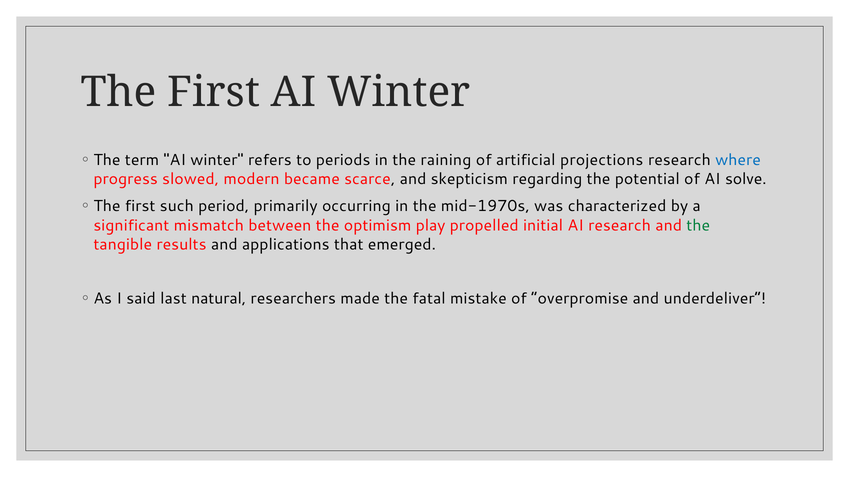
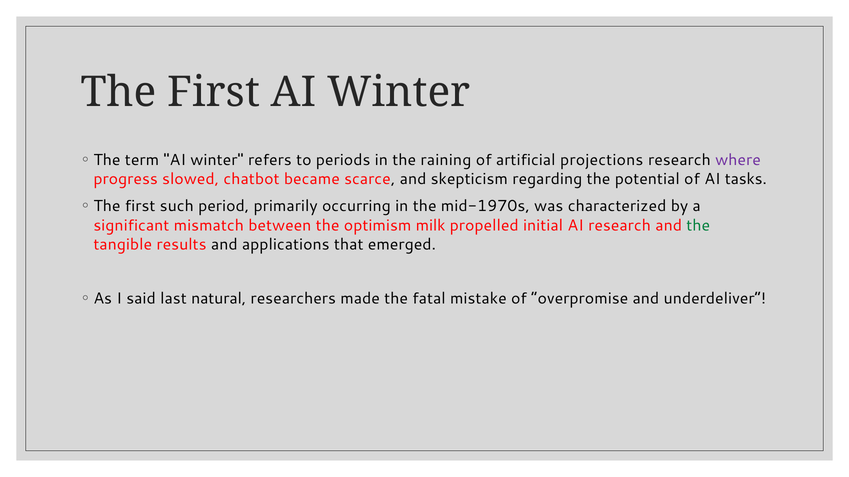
where colour: blue -> purple (738, 160)
modern: modern -> chatbot (252, 179)
solve: solve -> tasks (746, 179)
play: play -> milk (431, 226)
